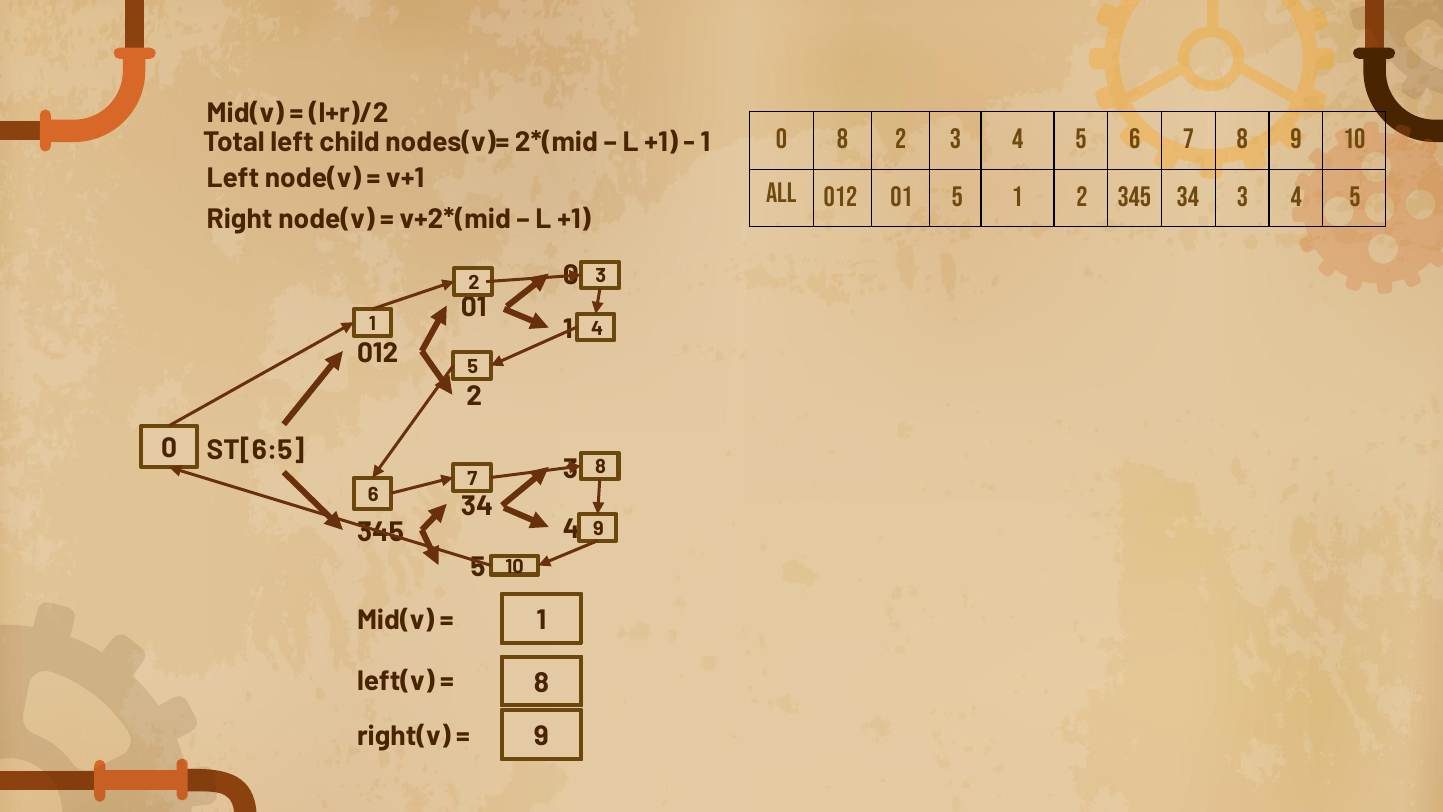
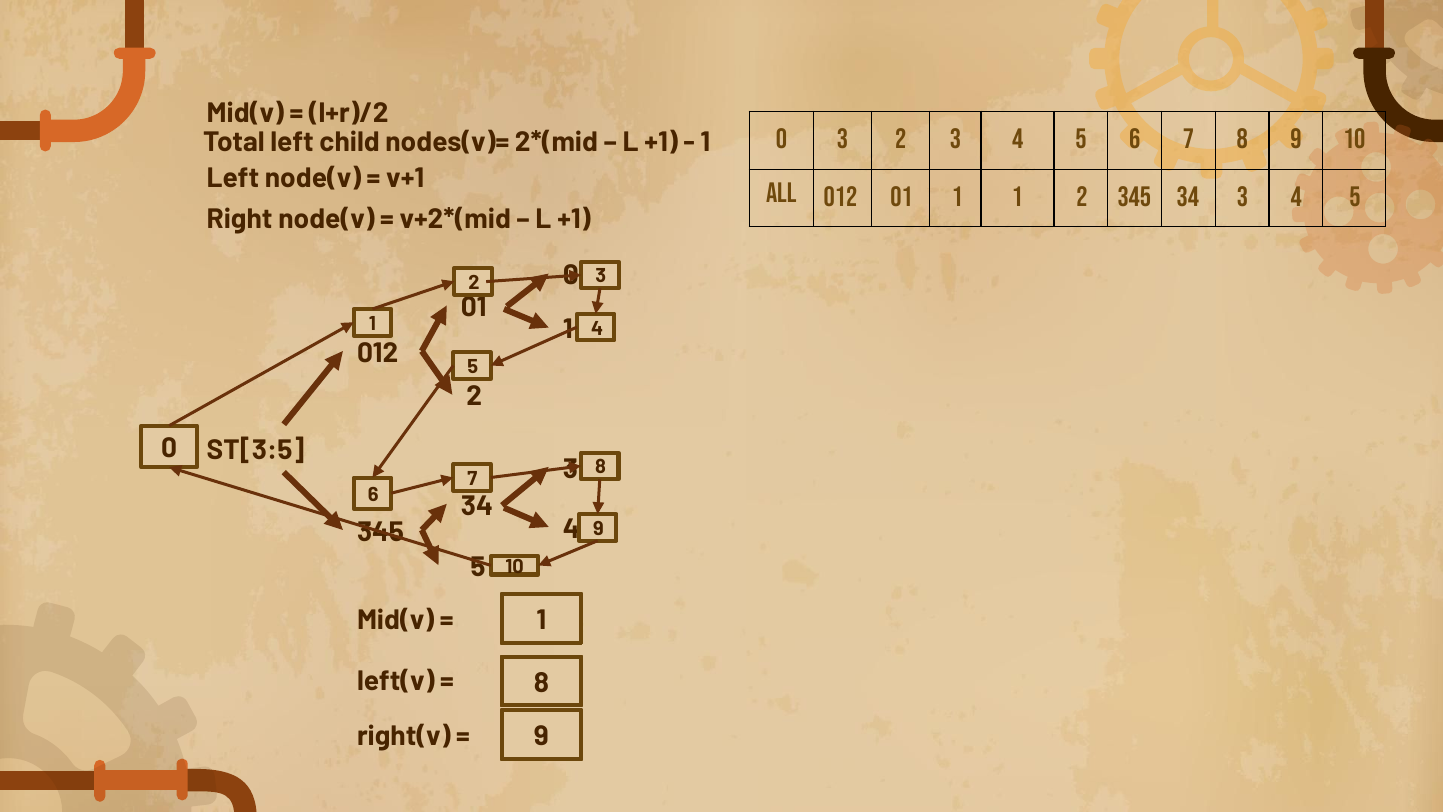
8: 8 -> 3 (843, 140)
01 5: 5 -> 1 (957, 197)
ST[6:5: ST[6:5 -> ST[3:5 (255, 450)
